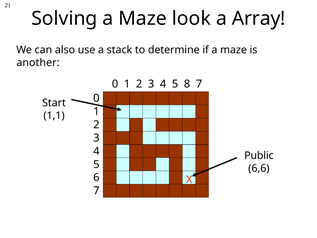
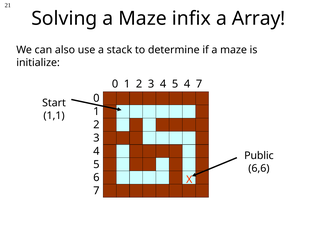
look: look -> infix (191, 19)
another: another -> initialize (38, 63)
5 8: 8 -> 4 (187, 84)
